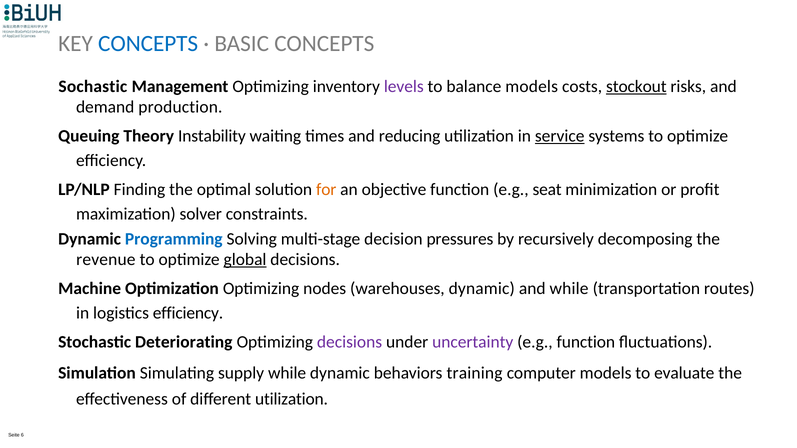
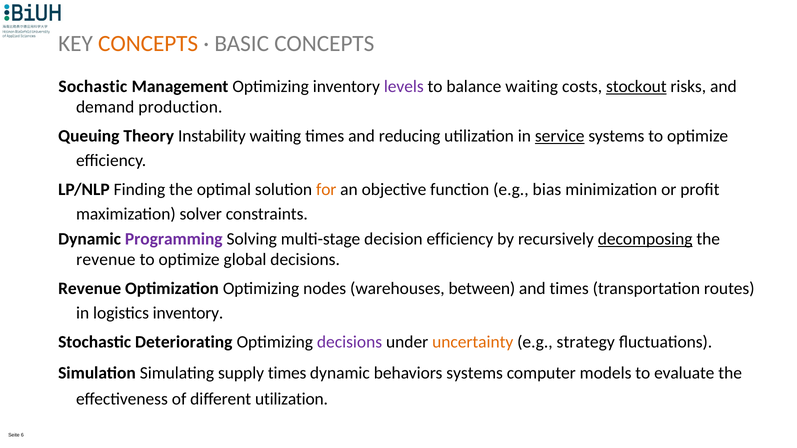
CONCEPTS colour: blue -> orange (148, 43)
balance models: models -> waiting (532, 86)
seat: seat -> bias (547, 189)
Programming colour: blue -> purple (174, 239)
decision pressures: pressures -> efficiency (460, 239)
decomposing underline: none -> present (645, 239)
global underline: present -> none (245, 260)
Machine: Machine -> Revenue (90, 289)
warehouses dynamic: dynamic -> between (482, 289)
and while: while -> times (569, 289)
logistics efficiency: efficiency -> inventory (188, 313)
uncertainty colour: purple -> orange (473, 342)
e.g function: function -> strategy (586, 342)
supply while: while -> times (287, 373)
behaviors training: training -> systems (475, 373)
